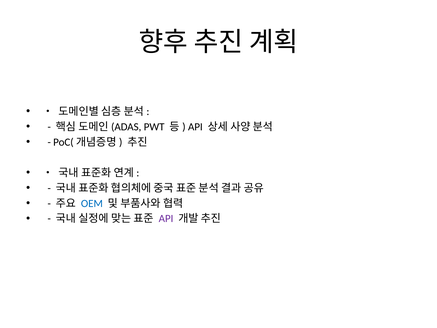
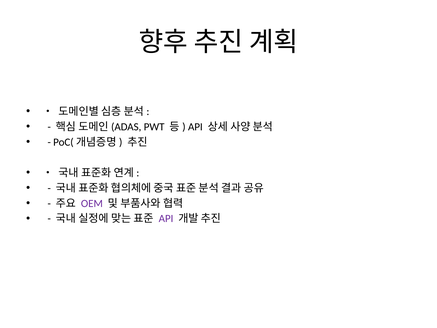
OEM colour: blue -> purple (92, 203)
